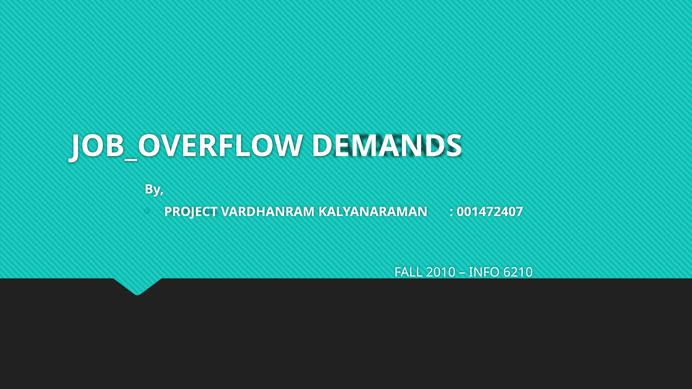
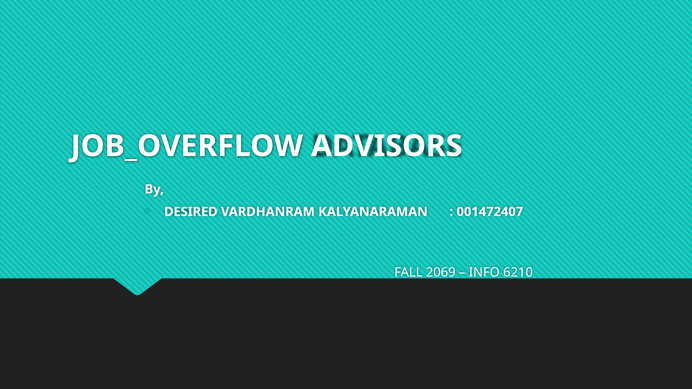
DEMANDS: DEMANDS -> ADVISORS (387, 146)
PROJECT: PROJECT -> DESIRED (191, 212)
2010: 2010 -> 2069 (441, 272)
